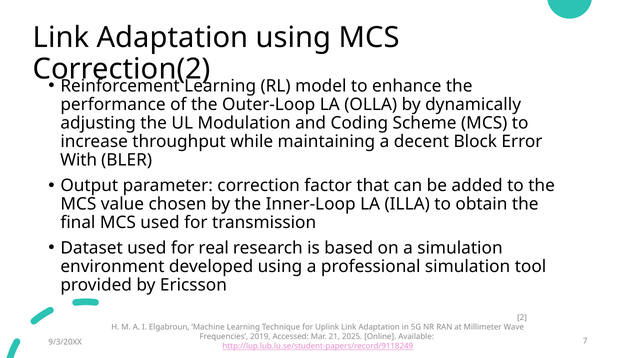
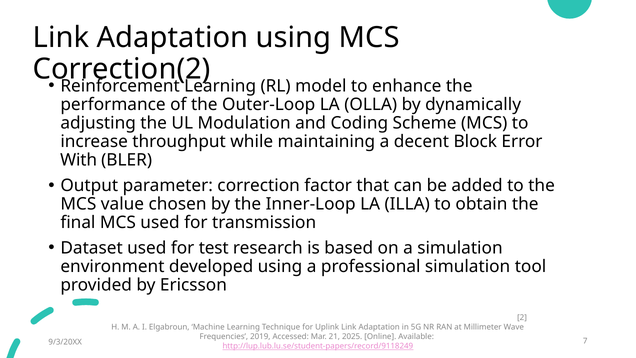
real: real -> test (214, 248)
